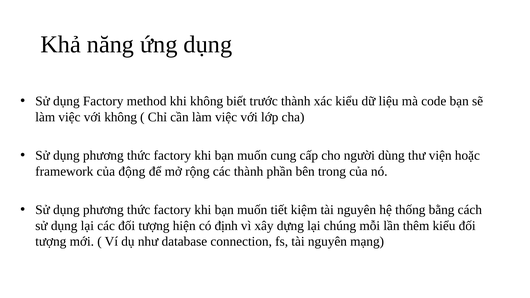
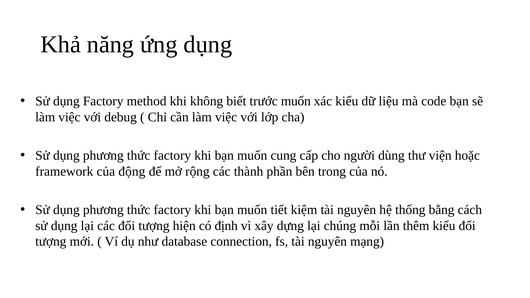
trước thành: thành -> muốn (296, 101)
với không: không -> debug (121, 117)
